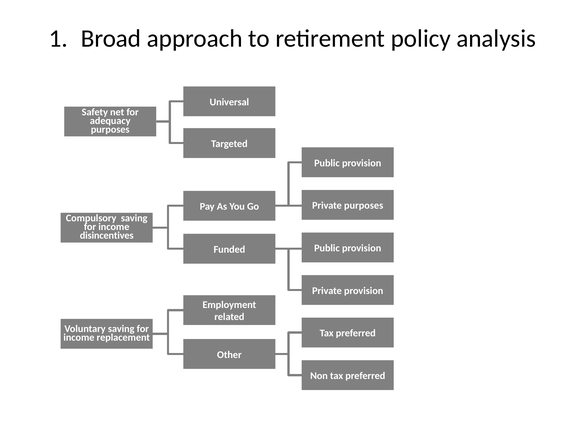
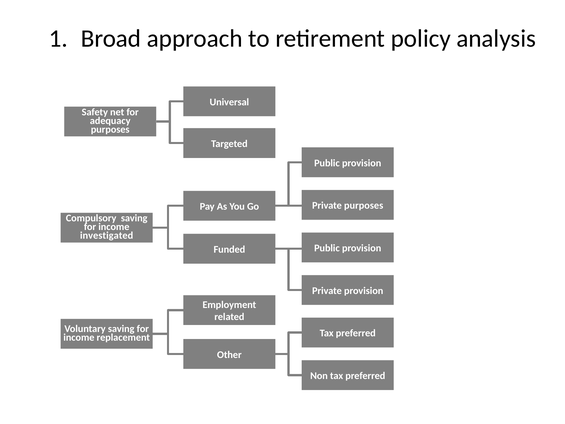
disincentives: disincentives -> investigated (107, 235)
